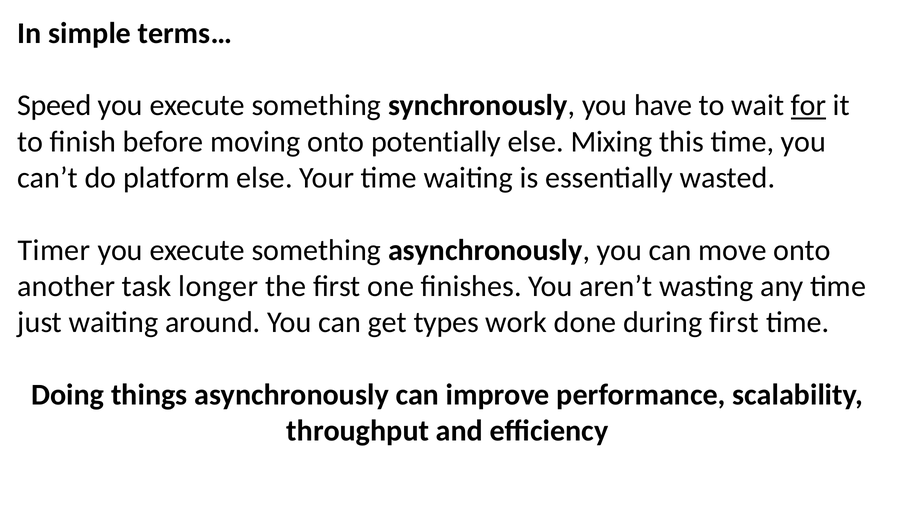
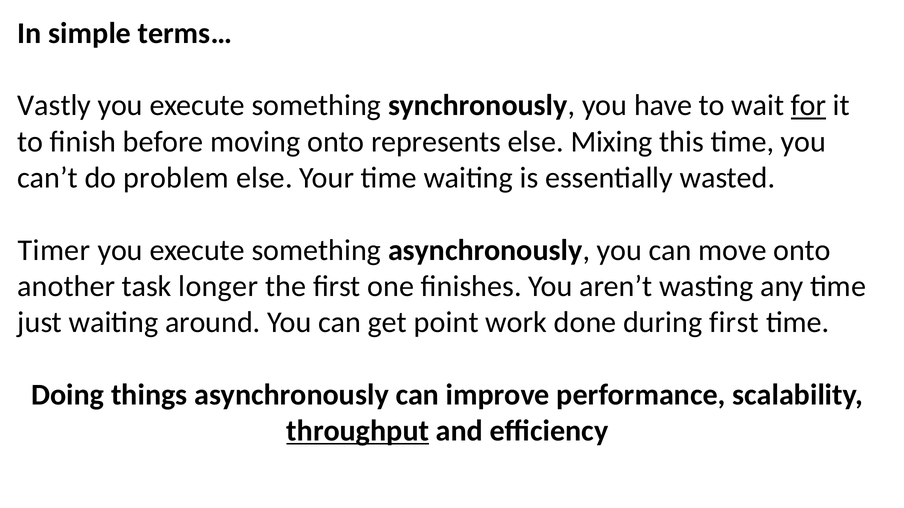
Speed: Speed -> Vastly (54, 106)
potentially: potentially -> represents (436, 142)
platform: platform -> problem (176, 178)
types: types -> point (446, 323)
throughput underline: none -> present (358, 431)
